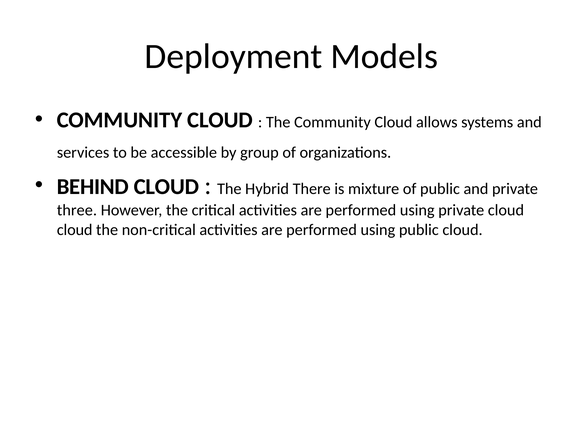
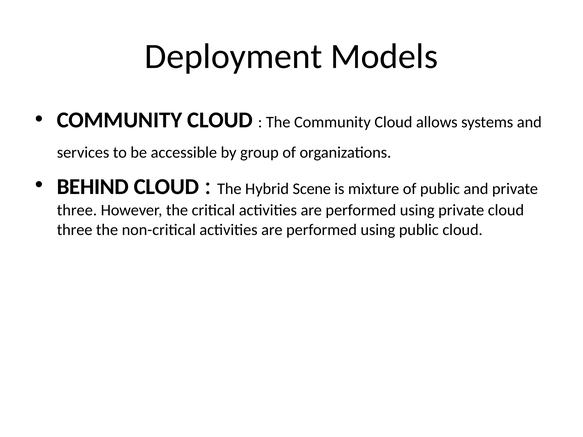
There: There -> Scene (312, 189)
cloud: cloud -> three (75, 230)
